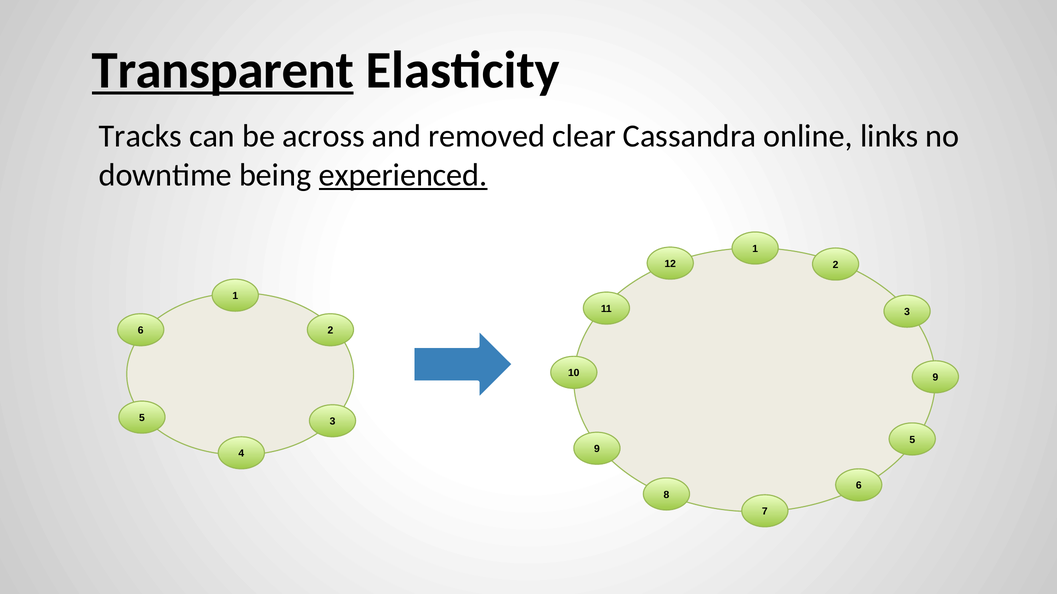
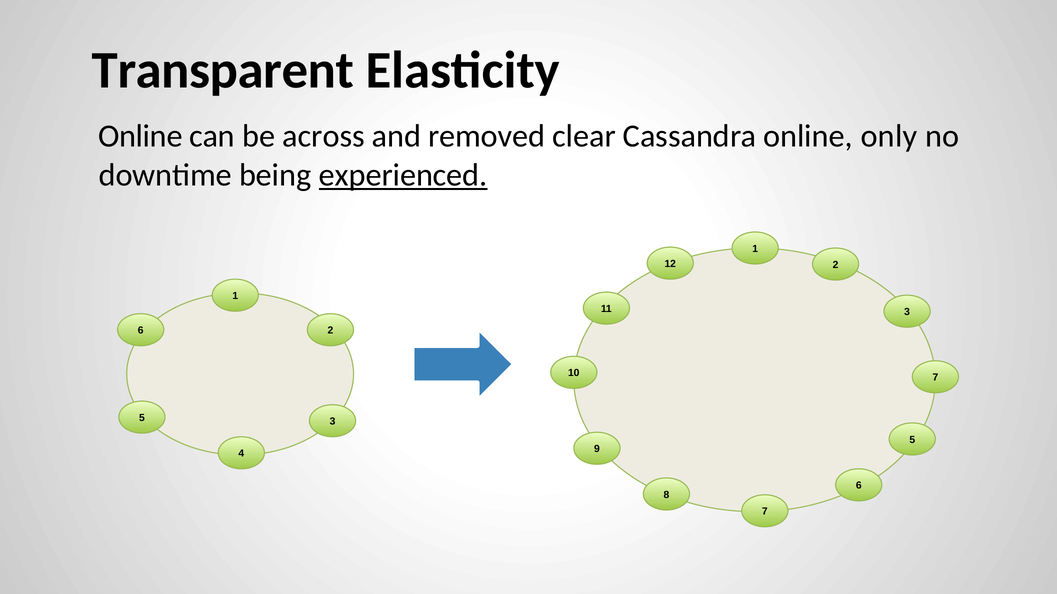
Transparent underline: present -> none (223, 70)
Tracks: Tracks -> Online (140, 136)
links: links -> only (889, 136)
10 9: 9 -> 7 (935, 378)
